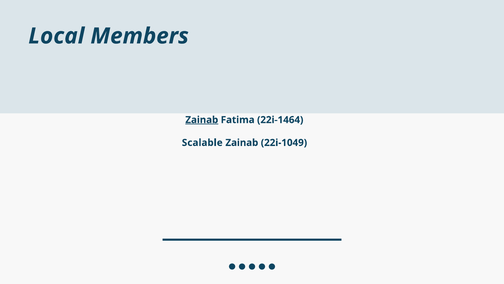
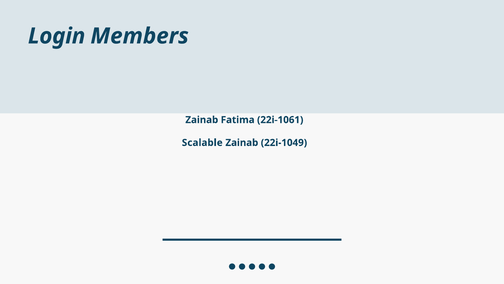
Local: Local -> Login (57, 36)
Zainab underline: present -> none (202, 120)
22i-1464: 22i-1464 -> 22i-1061 (280, 120)
